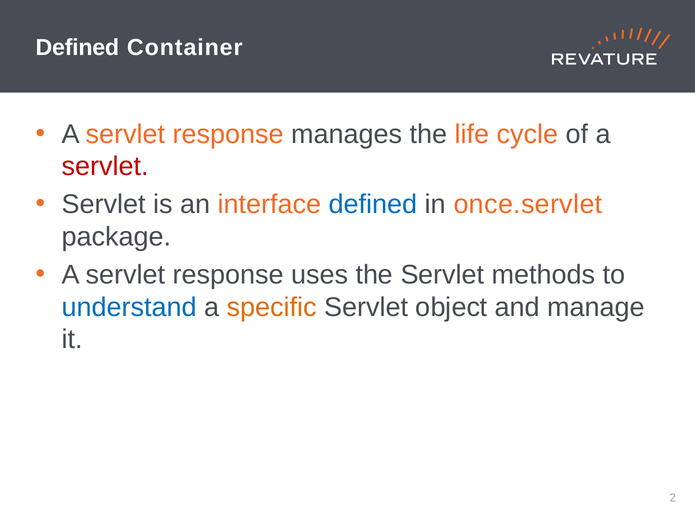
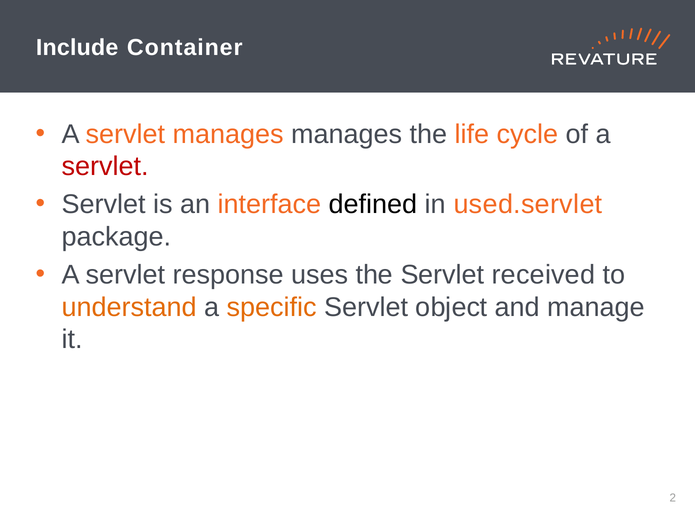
Defined: Defined -> Include (77, 48)
response: response -> manages (228, 134)
defined colour: blue -> black (373, 205)
once.servlet: once.servlet -> used.servlet (528, 205)
methods: methods -> received (543, 275)
understand colour: blue -> orange (129, 307)
